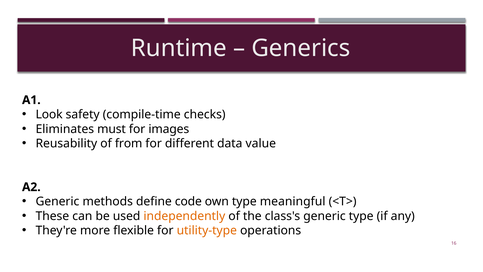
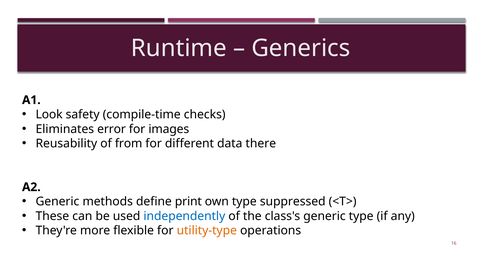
must: must -> error (112, 129)
value: value -> there (261, 143)
code: code -> print (188, 201)
meaningful: meaningful -> suppressed (293, 201)
independently colour: orange -> blue (184, 216)
